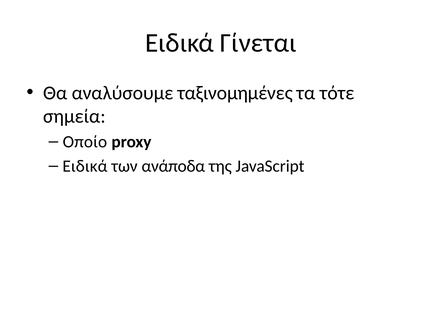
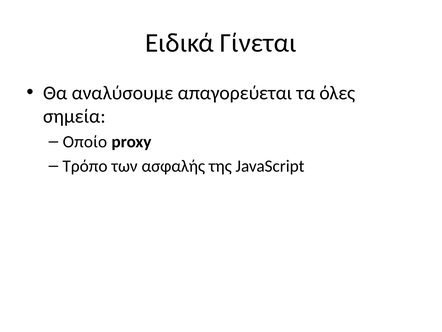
ταξινομημένες: ταξινομημένες -> απαγορεύεται (235, 93)
τότε: τότε -> όλες (337, 93)
Ειδικά: Ειδικά -> Τρόπο (85, 166)
ανάποδα: ανάποδα -> ασφαλής (173, 166)
